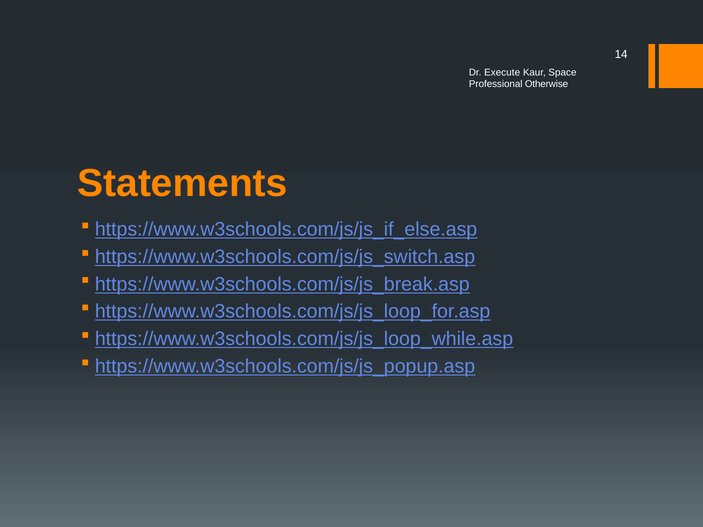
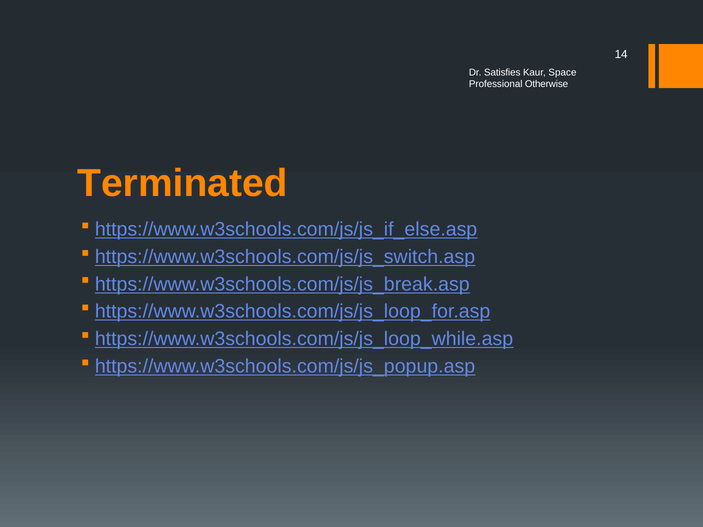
Execute: Execute -> Satisfies (502, 72)
Statements: Statements -> Terminated (182, 183)
